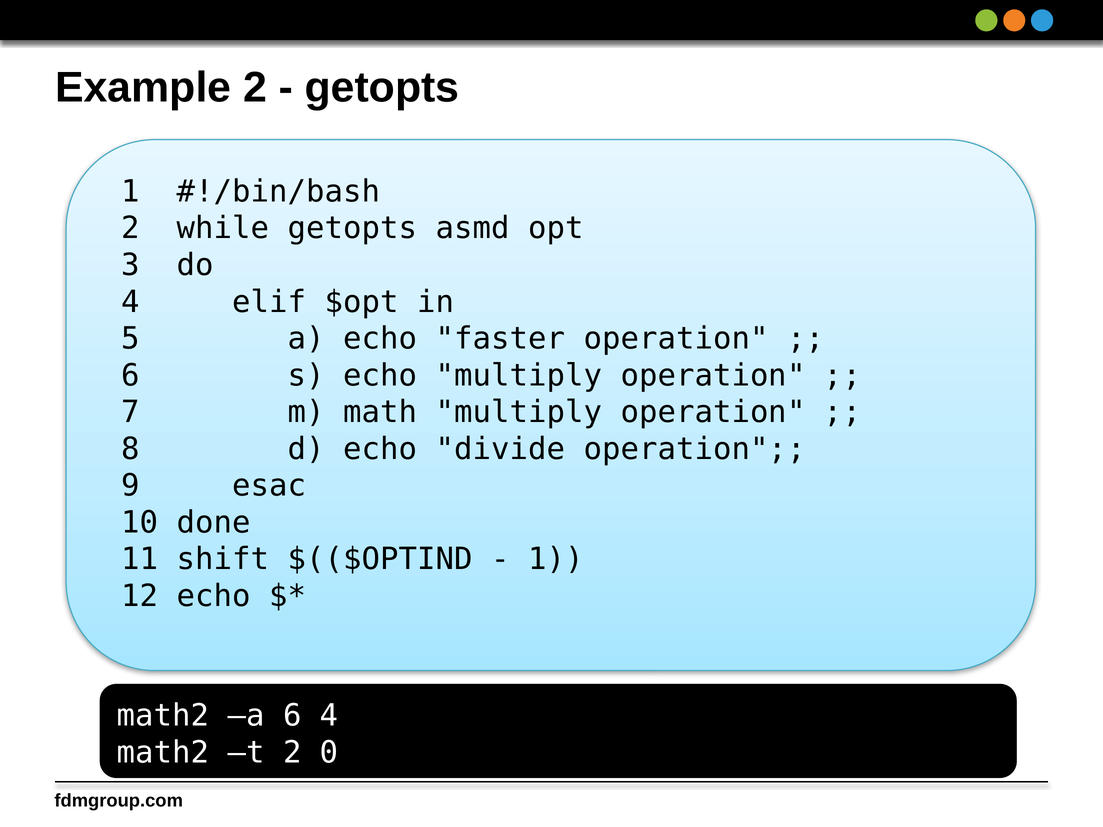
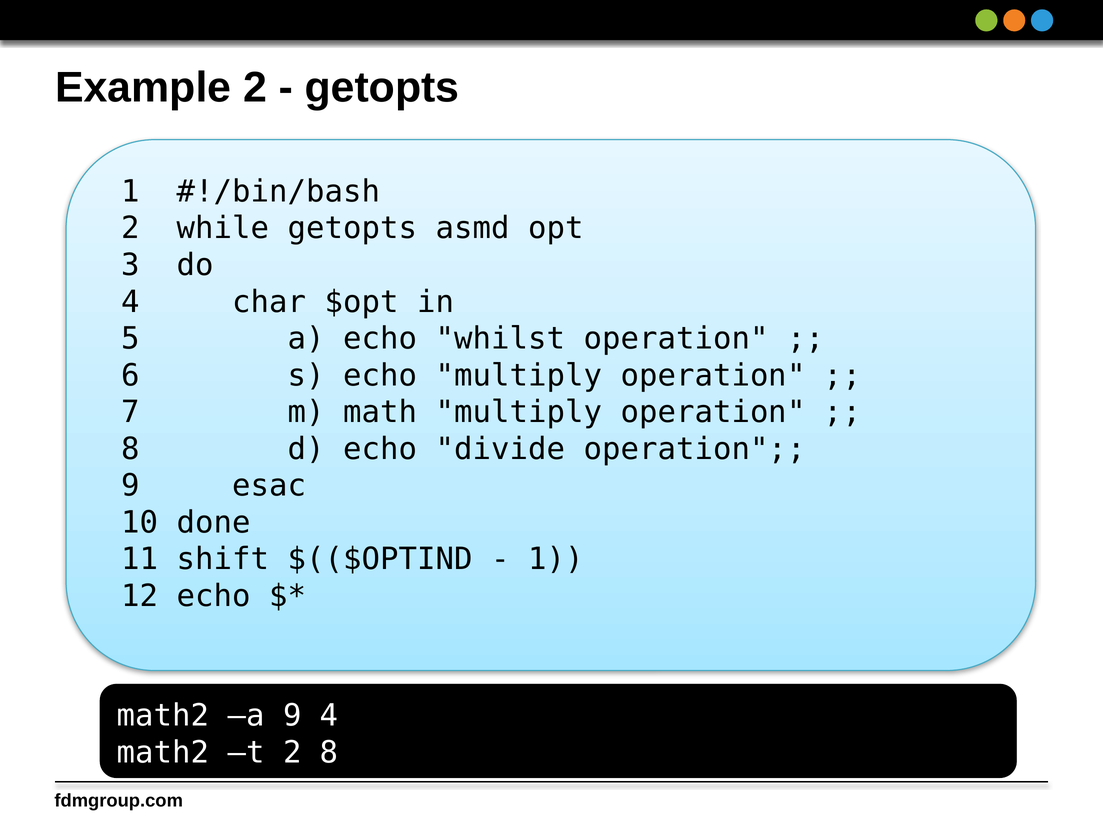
elif: elif -> char (269, 302)
faster: faster -> whilst (500, 339)
a 6: 6 -> 9 (292, 716)
2 0: 0 -> 8 (329, 753)
